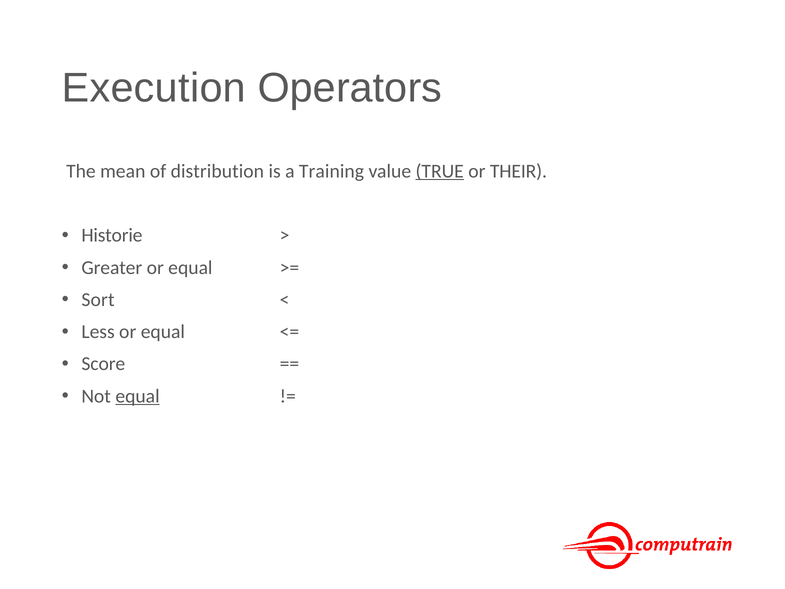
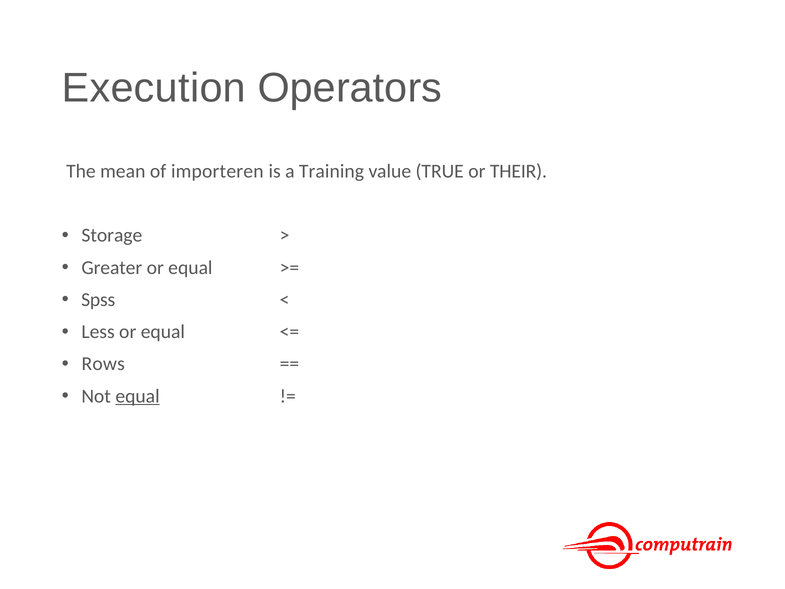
distribution: distribution -> importeren (217, 171)
TRUE underline: present -> none (440, 171)
Historie: Historie -> Storage (112, 235)
Sort: Sort -> Spss (98, 300)
Score: Score -> Rows (103, 364)
